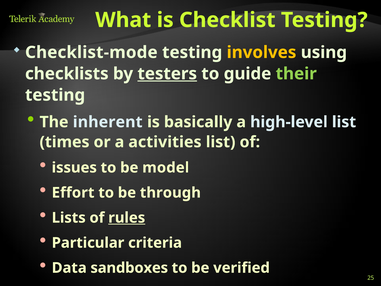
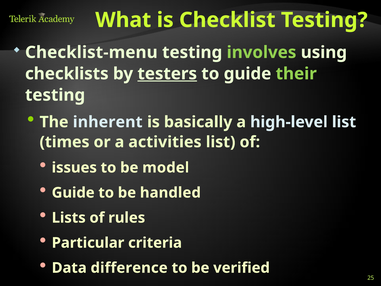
Checklist-mode: Checklist-mode -> Checklist-menu (91, 52)
involves colour: yellow -> light green (261, 52)
Effort: Effort -> Guide (73, 193)
through: through -> handled (170, 193)
rules underline: present -> none (127, 218)
sandboxes: sandboxes -> difference (129, 268)
